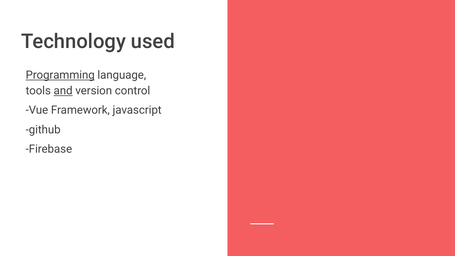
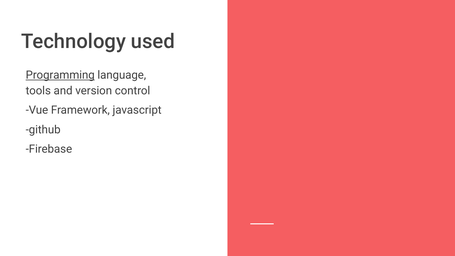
and underline: present -> none (63, 91)
